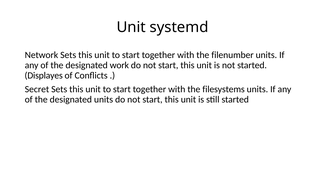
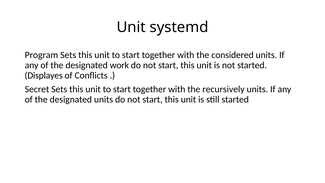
Network: Network -> Program (41, 55)
filenumber: filenumber -> considered (233, 55)
filesystems: filesystems -> recursively (223, 89)
